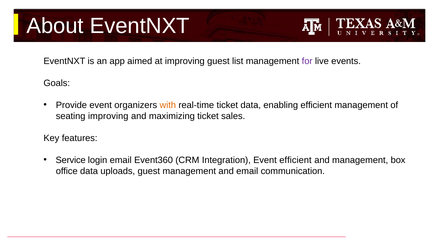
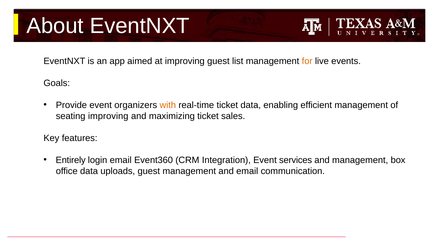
for colour: purple -> orange (307, 61)
Service: Service -> Entirely (71, 160)
Event efficient: efficient -> services (296, 160)
